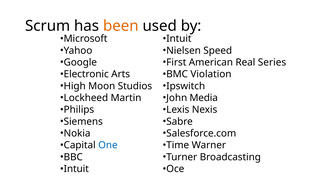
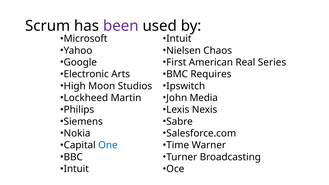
been colour: orange -> purple (121, 26)
Speed: Speed -> Chaos (218, 51)
Violation: Violation -> Requires (211, 74)
